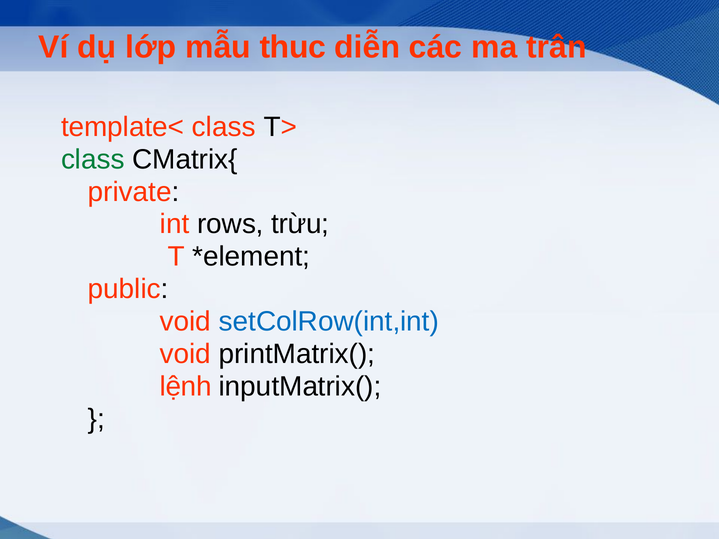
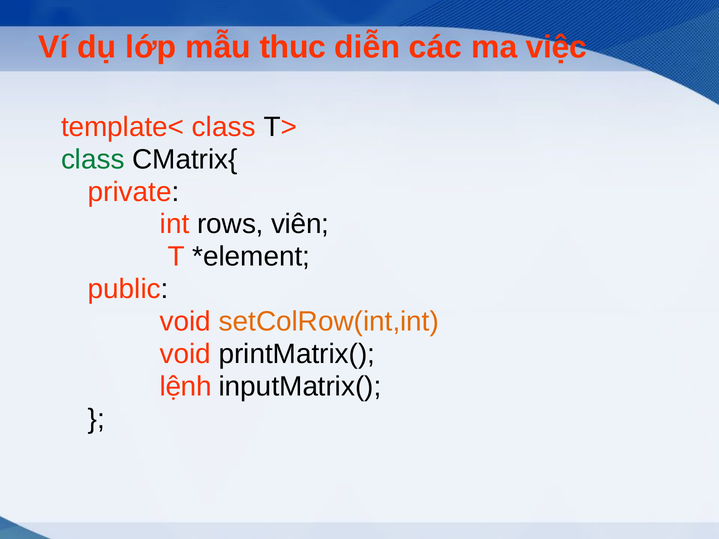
trân: trân -> việc (557, 47)
trừu: trừu -> viên (300, 224)
setColRow(int,int colour: blue -> orange (329, 322)
